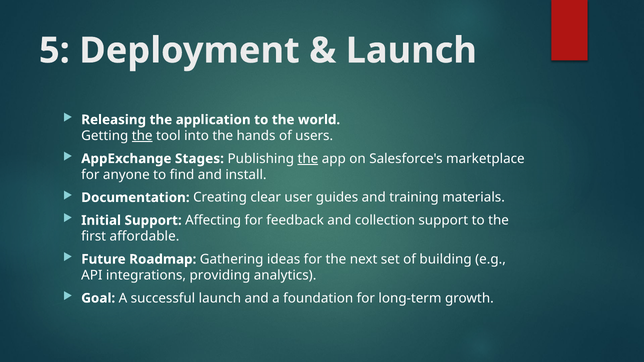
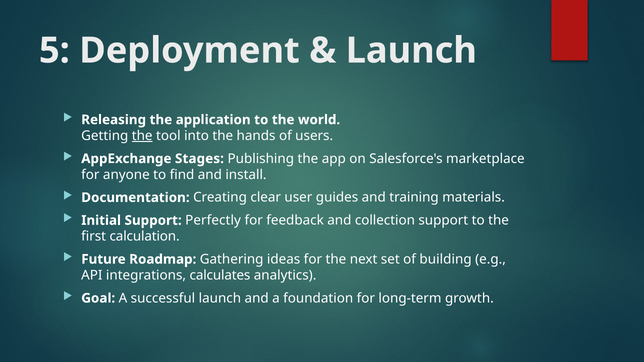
the underline: present -> none (308, 159)
Affecting: Affecting -> Perfectly (213, 221)
affordable: affordable -> calculation (145, 237)
providing: providing -> calculates (220, 276)
